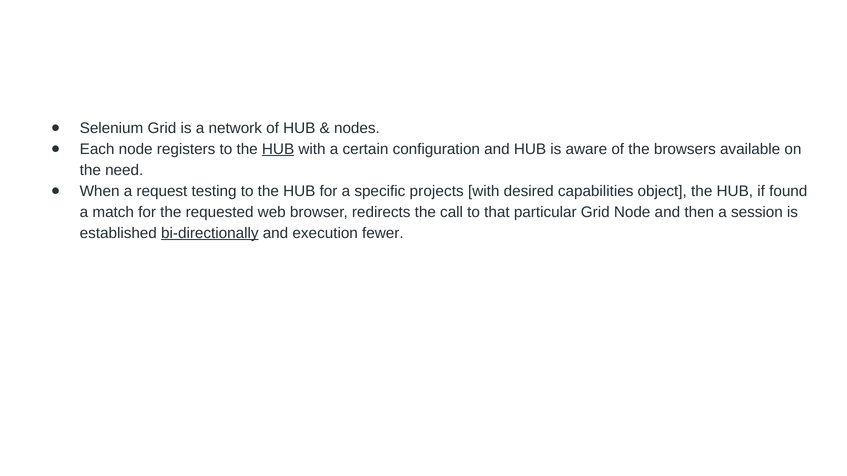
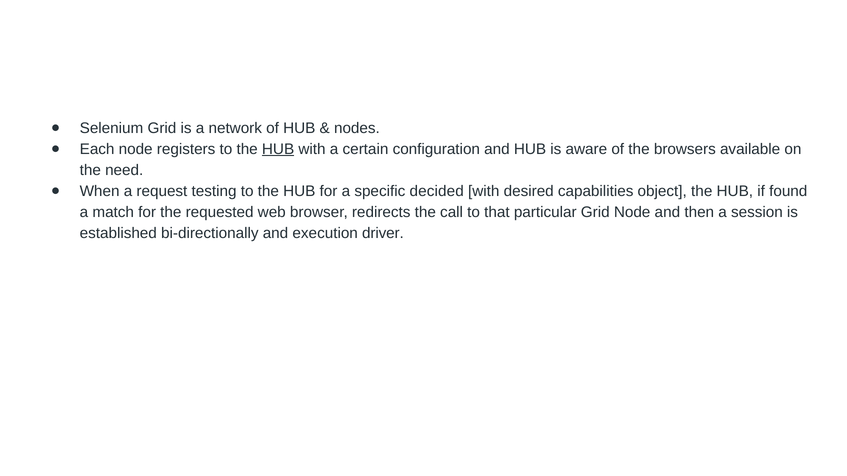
projects: projects -> decided (437, 191)
bi-directionally underline: present -> none (210, 233)
fewer: fewer -> driver (383, 233)
